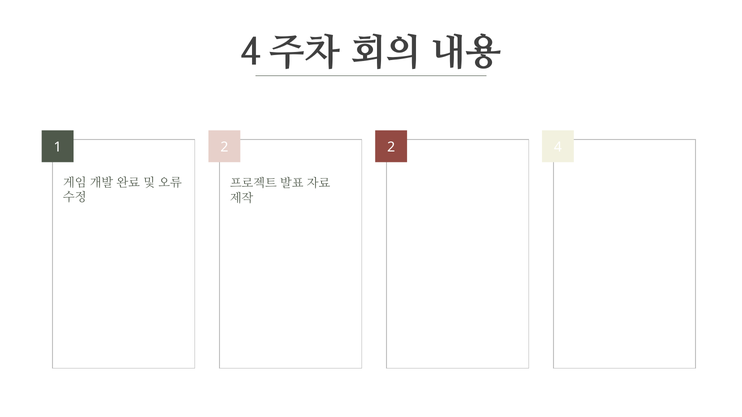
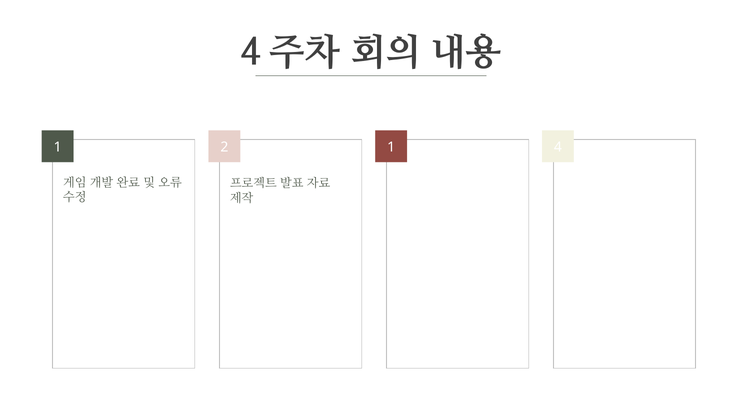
2 2: 2 -> 1 (391, 147)
